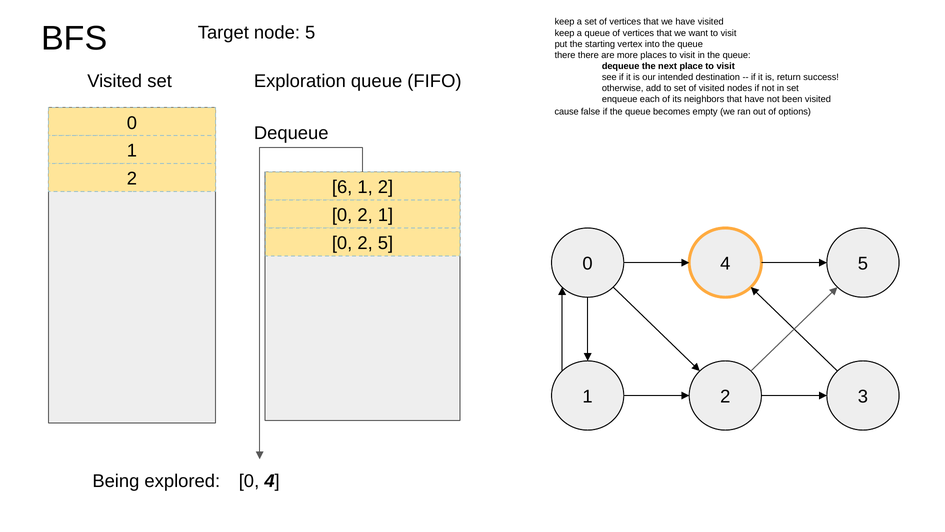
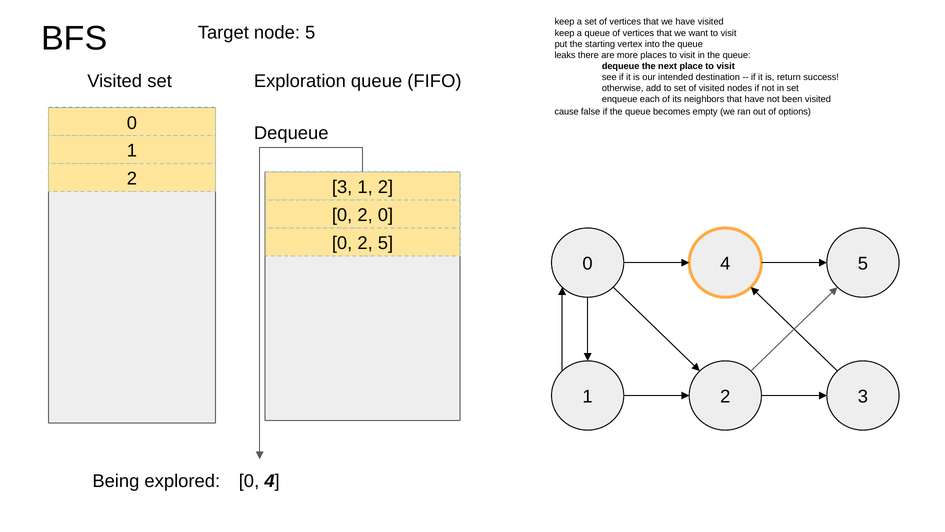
there: there -> leaks (565, 55)
6: 6 -> 3 (342, 187)
0 2 1: 1 -> 0 (385, 215)
